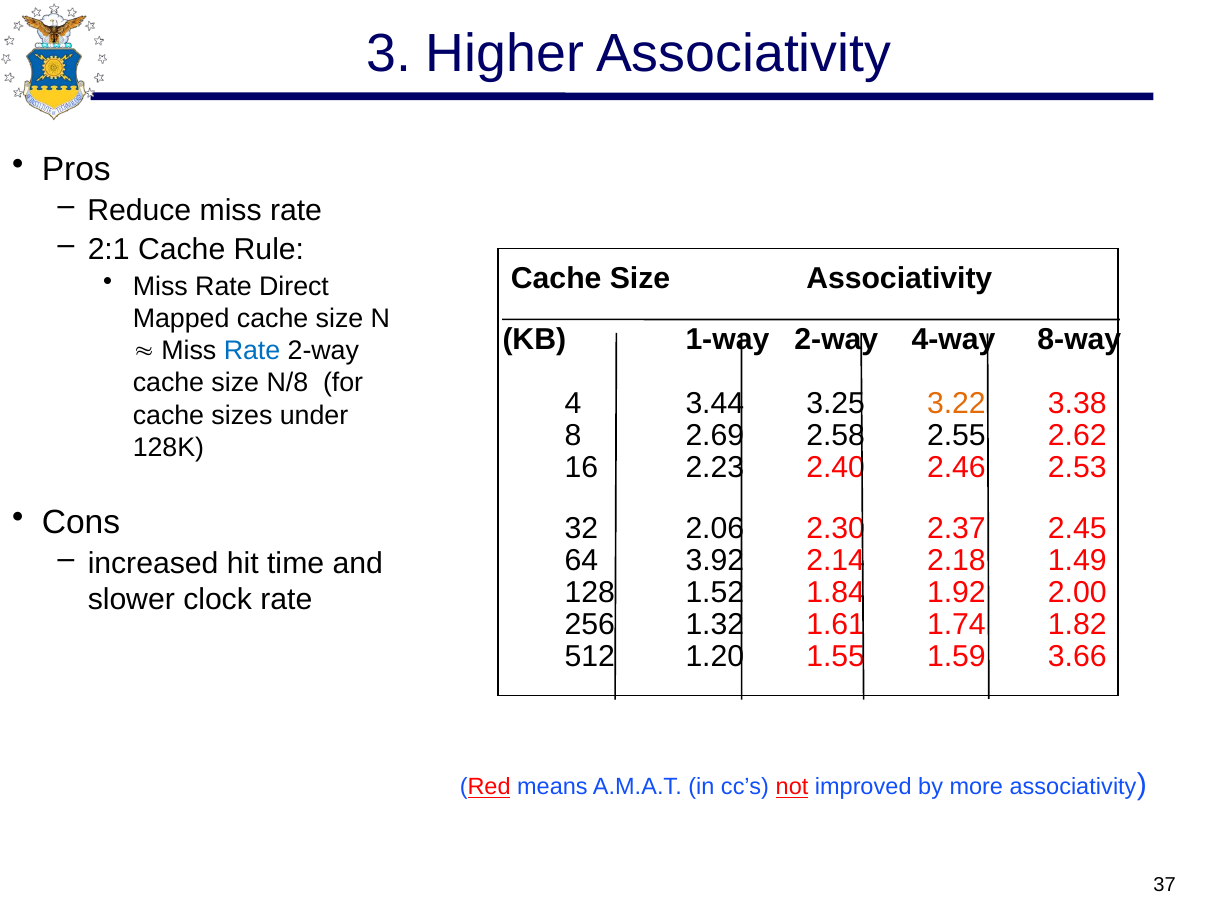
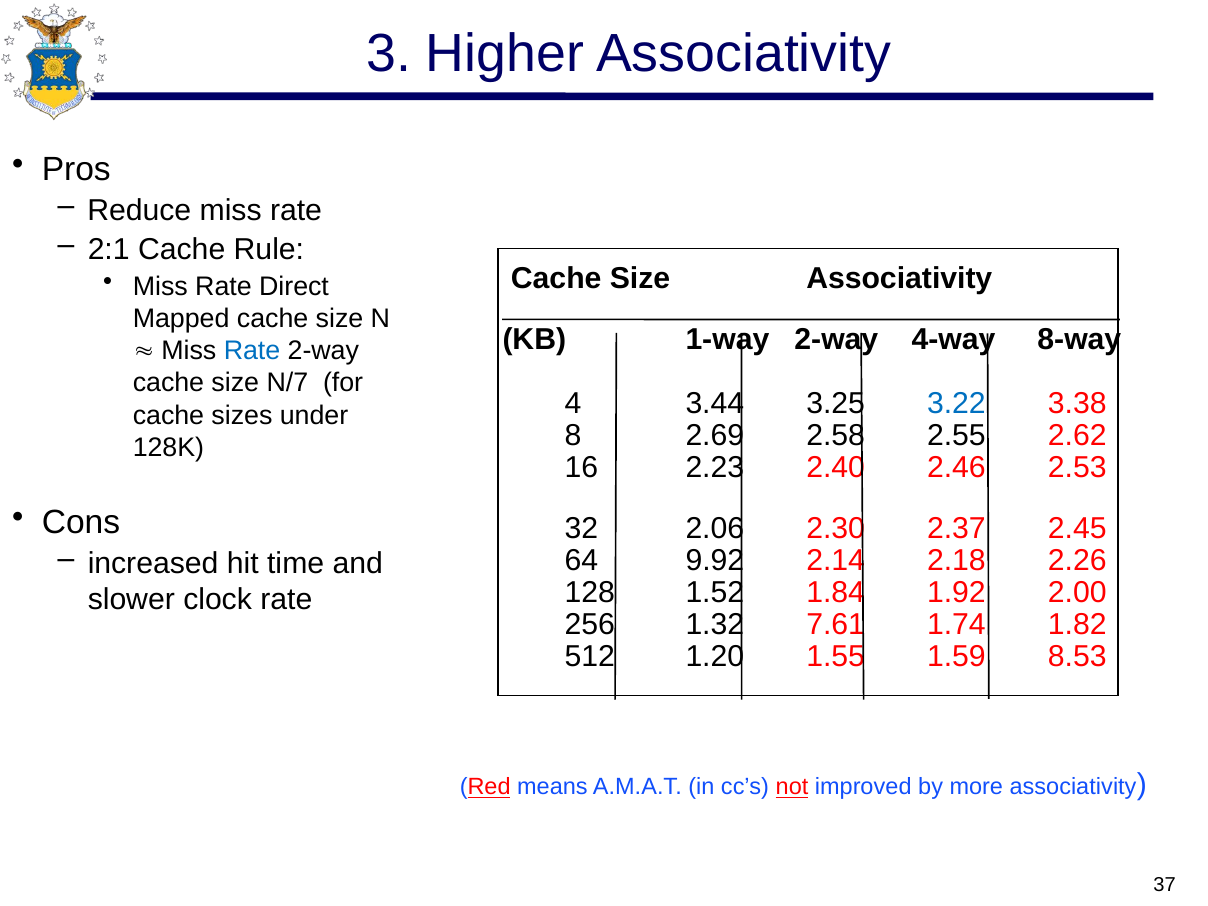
N/8: N/8 -> N/7 (287, 383)
3.22 colour: orange -> blue (956, 403)
3.92: 3.92 -> 9.92 (715, 561)
1.49: 1.49 -> 2.26 (1077, 561)
1.61: 1.61 -> 7.61 (836, 625)
3.66: 3.66 -> 8.53 (1077, 657)
